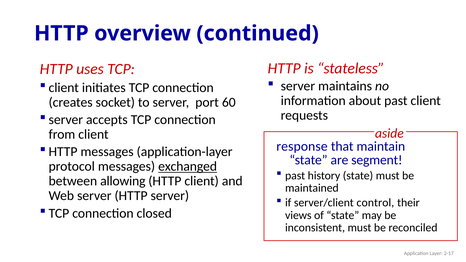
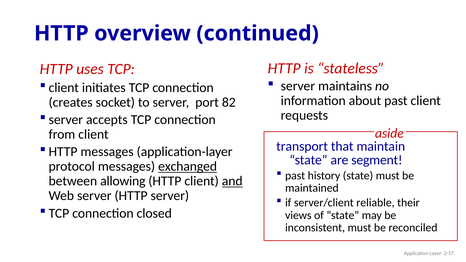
60: 60 -> 82 (229, 102)
response: response -> transport (302, 146)
and underline: none -> present (232, 181)
control: control -> reliable (375, 203)
